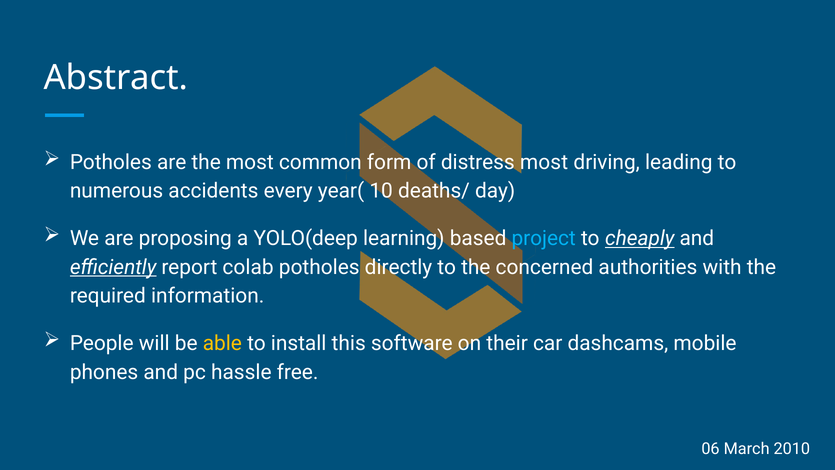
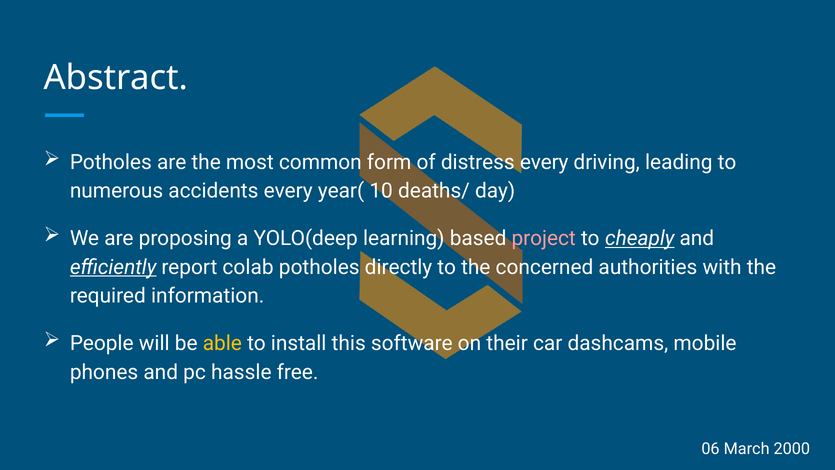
distress most: most -> every (544, 162)
project colour: light blue -> pink (544, 238)
2010: 2010 -> 2000 (792, 449)
